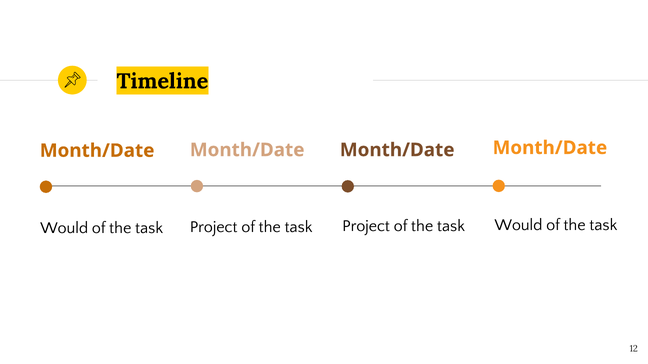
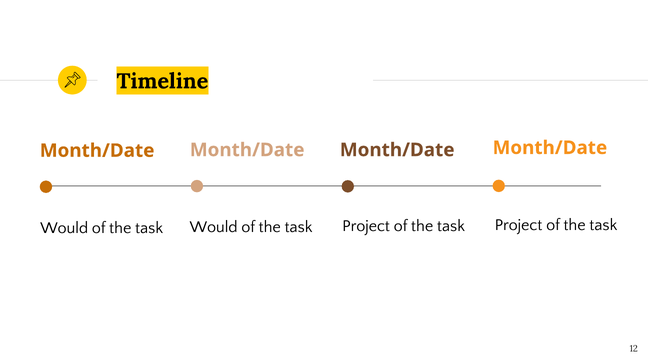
Would: Would -> Project (519, 225)
Project: Project -> Would (214, 227)
